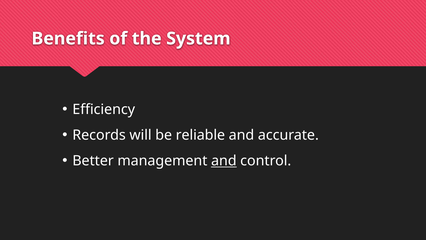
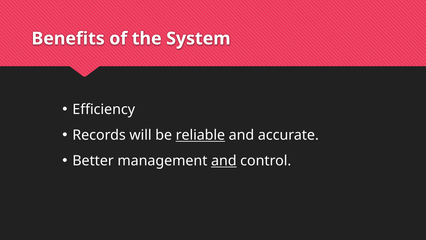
reliable underline: none -> present (200, 135)
